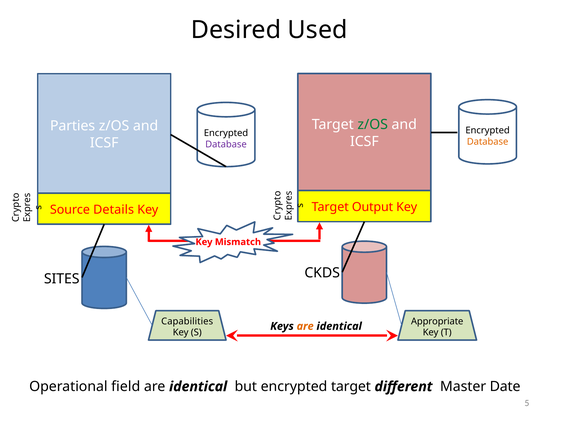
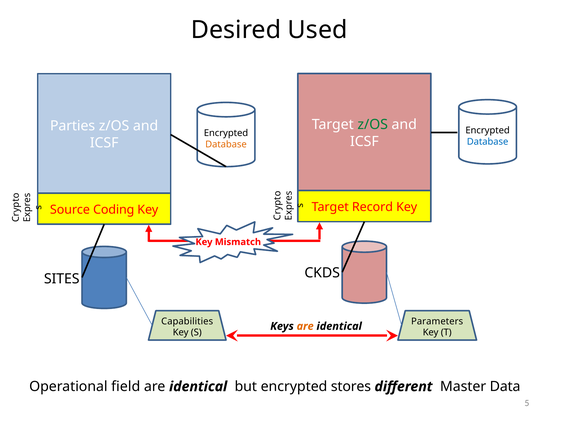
Database colour: orange -> blue (488, 142)
Database colour: purple -> orange (226, 144)
Details: Details -> Coding (114, 210)
Output: Output -> Record (372, 207)
Appropriate: Appropriate -> Parameters (437, 321)
encrypted target: target -> stores (351, 387)
Date: Date -> Data (505, 387)
